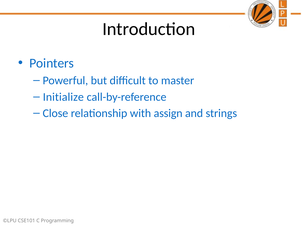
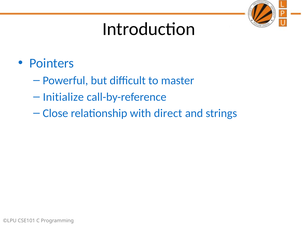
assign: assign -> direct (168, 114)
